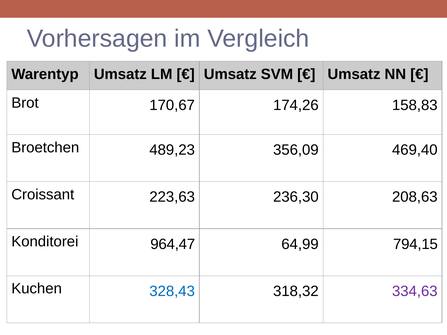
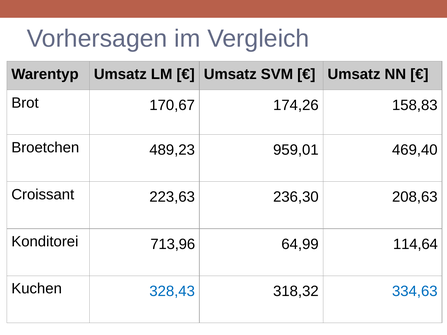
356,09: 356,09 -> 959,01 (296, 150)
964,47: 964,47 -> 713,96 (173, 244)
794,15: 794,15 -> 114,64 (415, 244)
334,63 colour: purple -> blue (415, 291)
